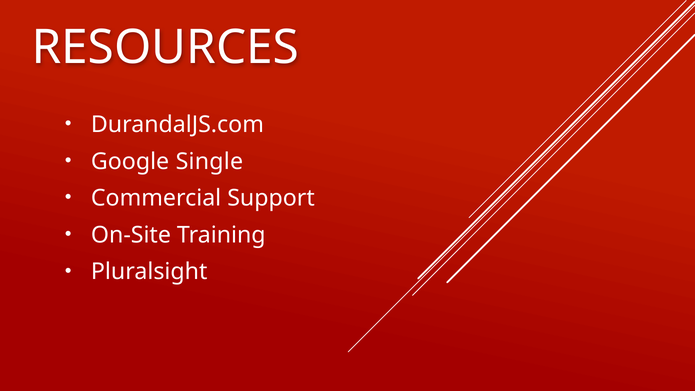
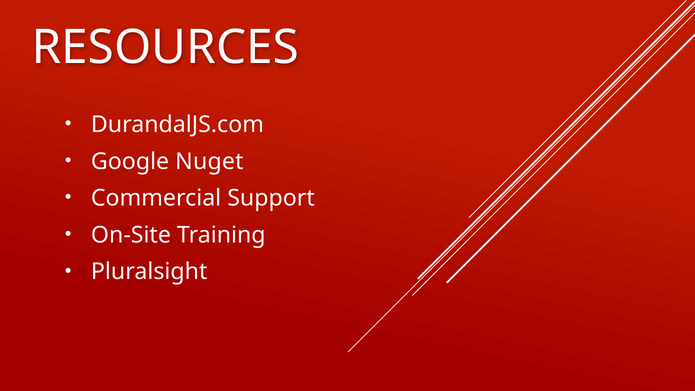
Single: Single -> Nuget (209, 161)
